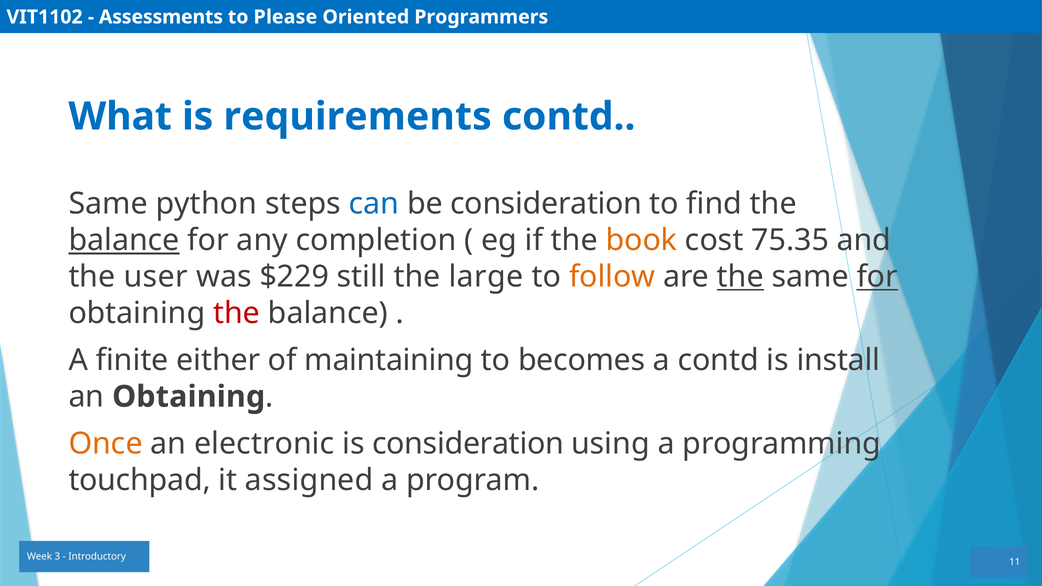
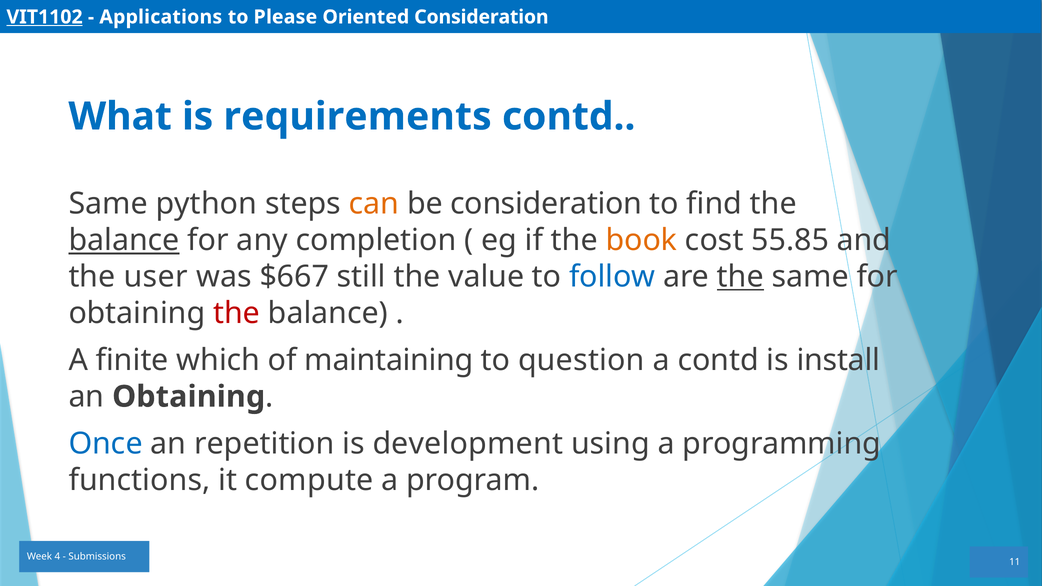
VIT1102 underline: none -> present (45, 17)
Assessments: Assessments -> Applications (161, 17)
Oriented Programmers: Programmers -> Consideration (481, 17)
can colour: blue -> orange (374, 204)
75.35: 75.35 -> 55.85 (790, 240)
$229: $229 -> $667 (294, 277)
large: large -> value (486, 277)
follow colour: orange -> blue (612, 277)
for underline: present -> none (877, 277)
either: either -> which (218, 360)
becomes: becomes -> question (581, 360)
Once colour: orange -> blue (106, 444)
electronic: electronic -> repetition (264, 444)
is consideration: consideration -> development (468, 444)
touchpad: touchpad -> functions (139, 480)
assigned: assigned -> compute (309, 480)
3: 3 -> 4 (57, 557)
Introductory: Introductory -> Submissions (97, 557)
